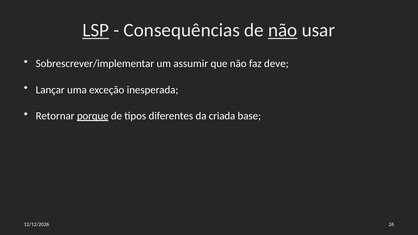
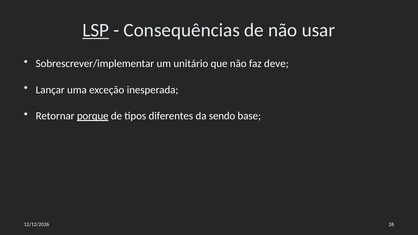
não underline: present -> none (283, 30)
assumir: assumir -> unitário (191, 64)
criada: criada -> sendo (222, 116)
